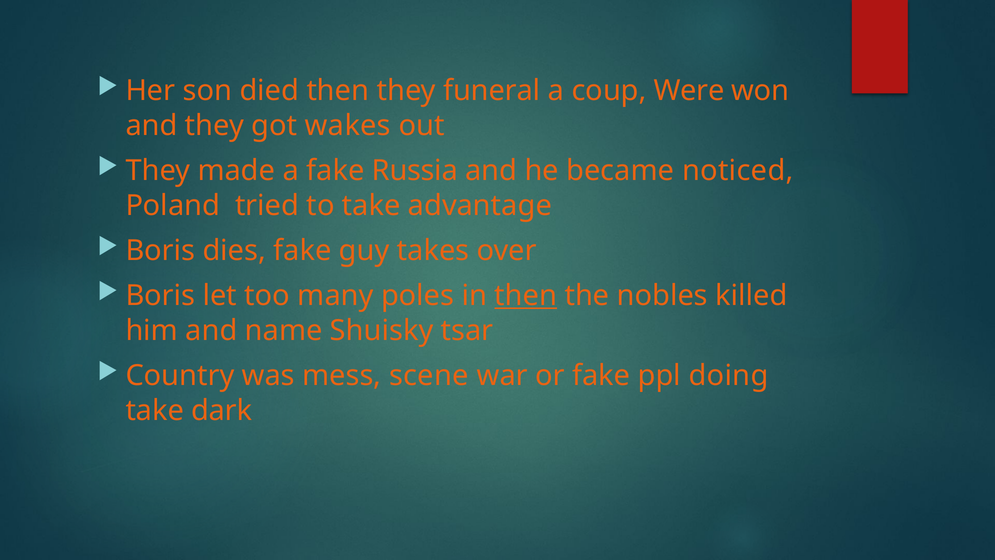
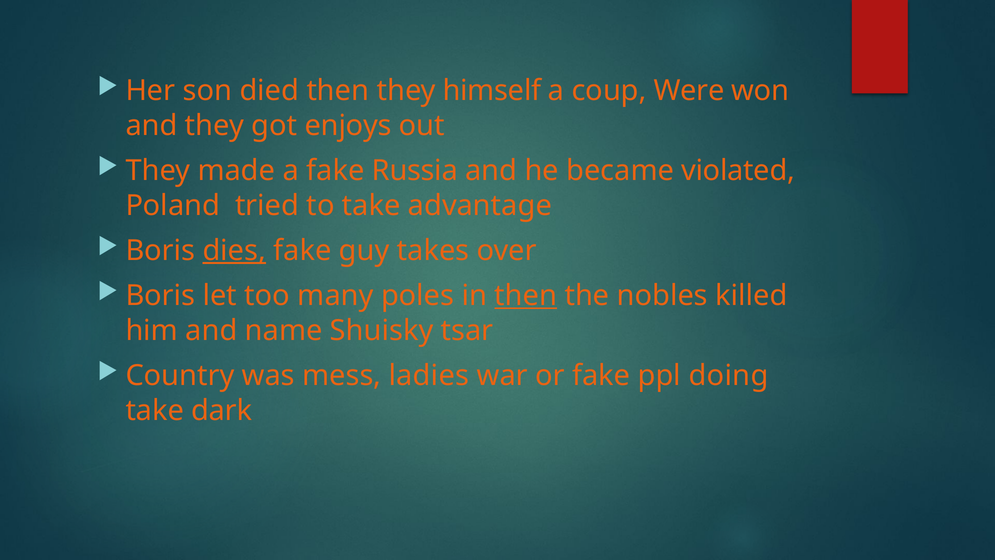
funeral: funeral -> himself (492, 91)
wakes: wakes -> enjoys (348, 125)
noticed: noticed -> violated (738, 171)
dies underline: none -> present (234, 250)
scene: scene -> ladies (429, 375)
